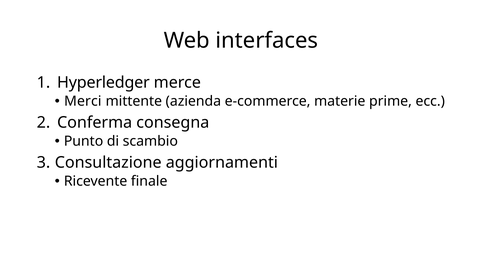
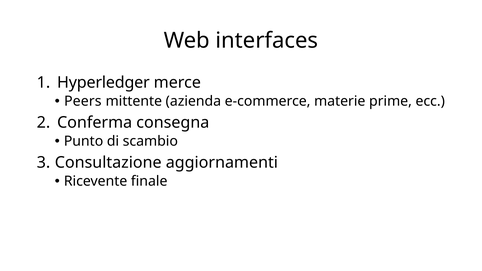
Merci: Merci -> Peers (83, 101)
